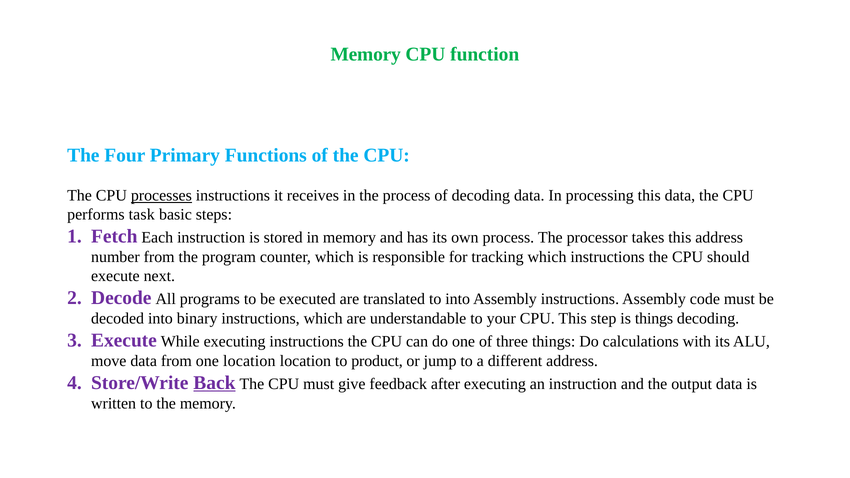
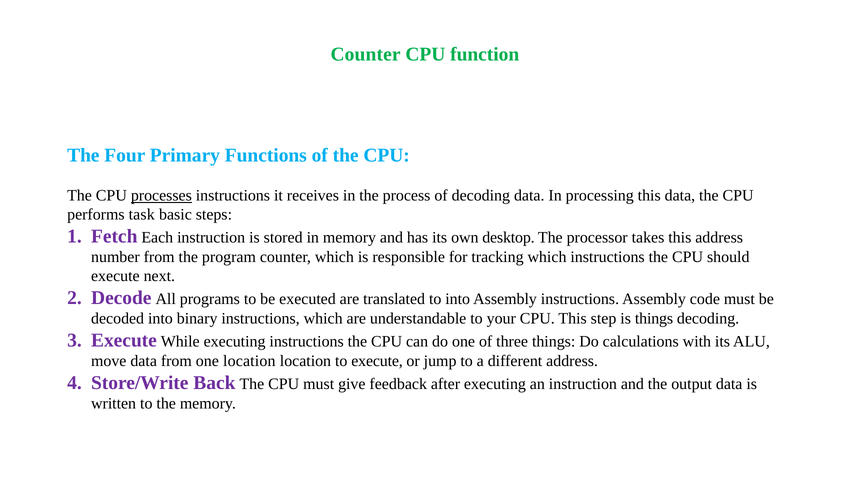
Memory: Memory -> Counter (366, 54)
own process: process -> desktop (508, 237)
to product: product -> execute (377, 361)
Back underline: present -> none (214, 383)
